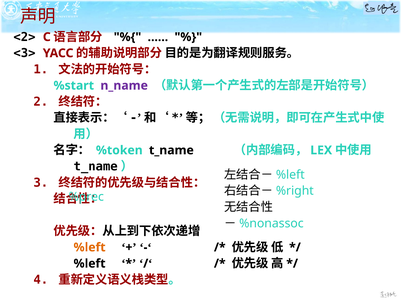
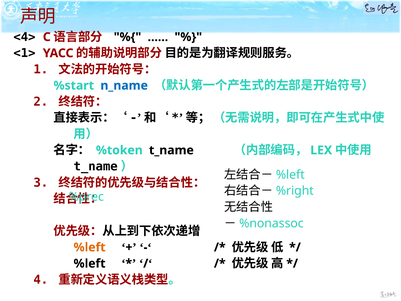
<2>: <2> -> <4> (24, 37)
<3>: <3> -> <1> (24, 53)
n_name colour: purple -> blue (124, 85)
